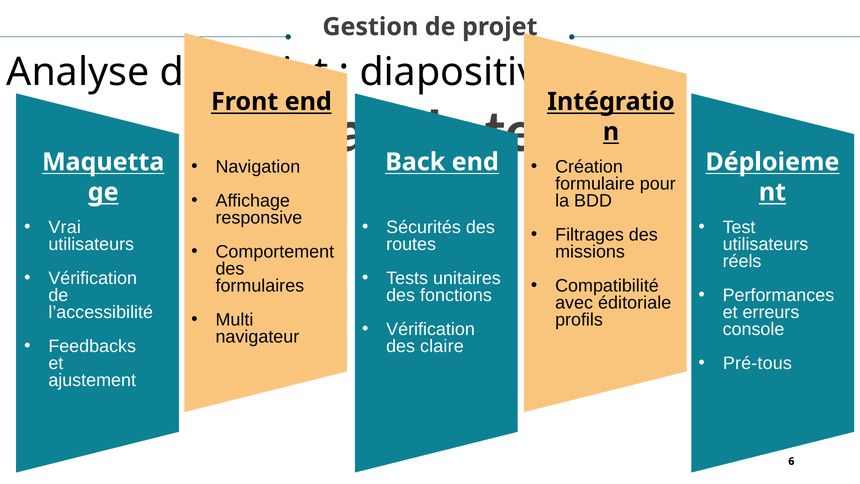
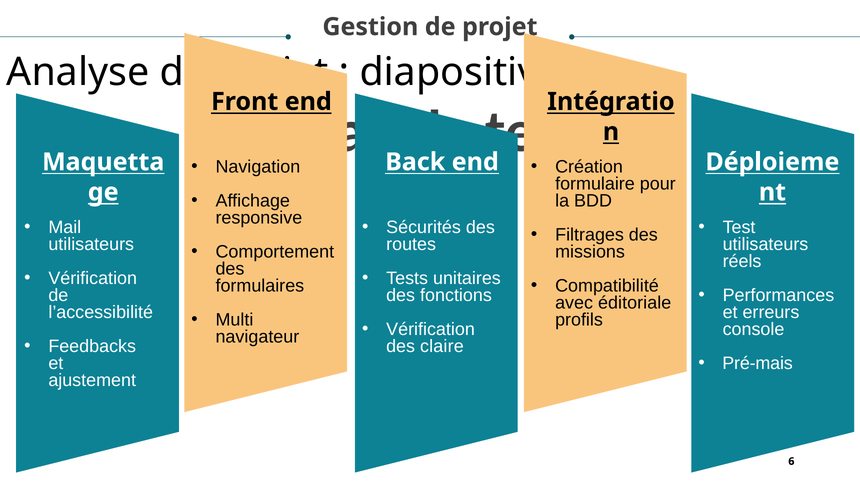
Vrai: Vrai -> Mail (65, 227)
Pré-tous: Pré-tous -> Pré-mais (758, 363)
